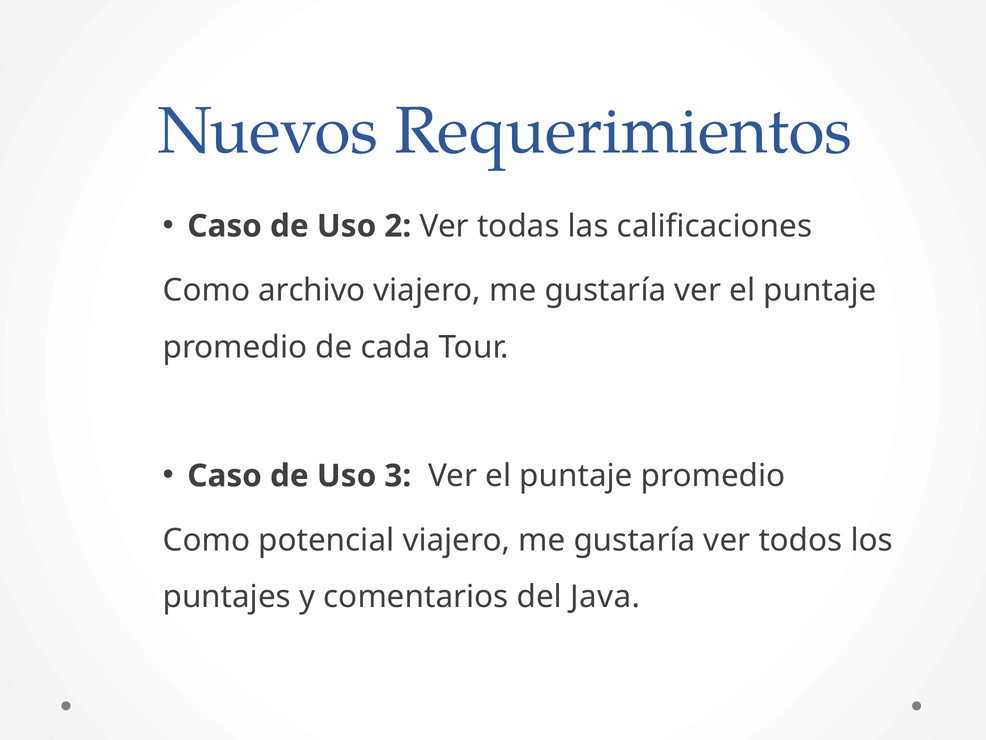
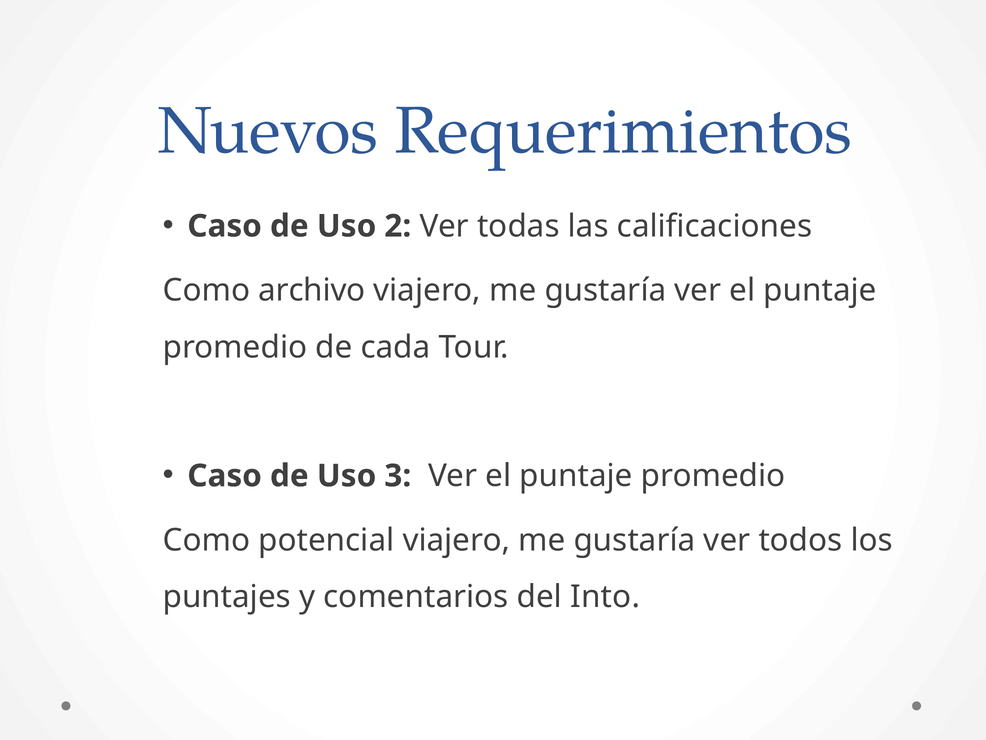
Java: Java -> Into (605, 597)
